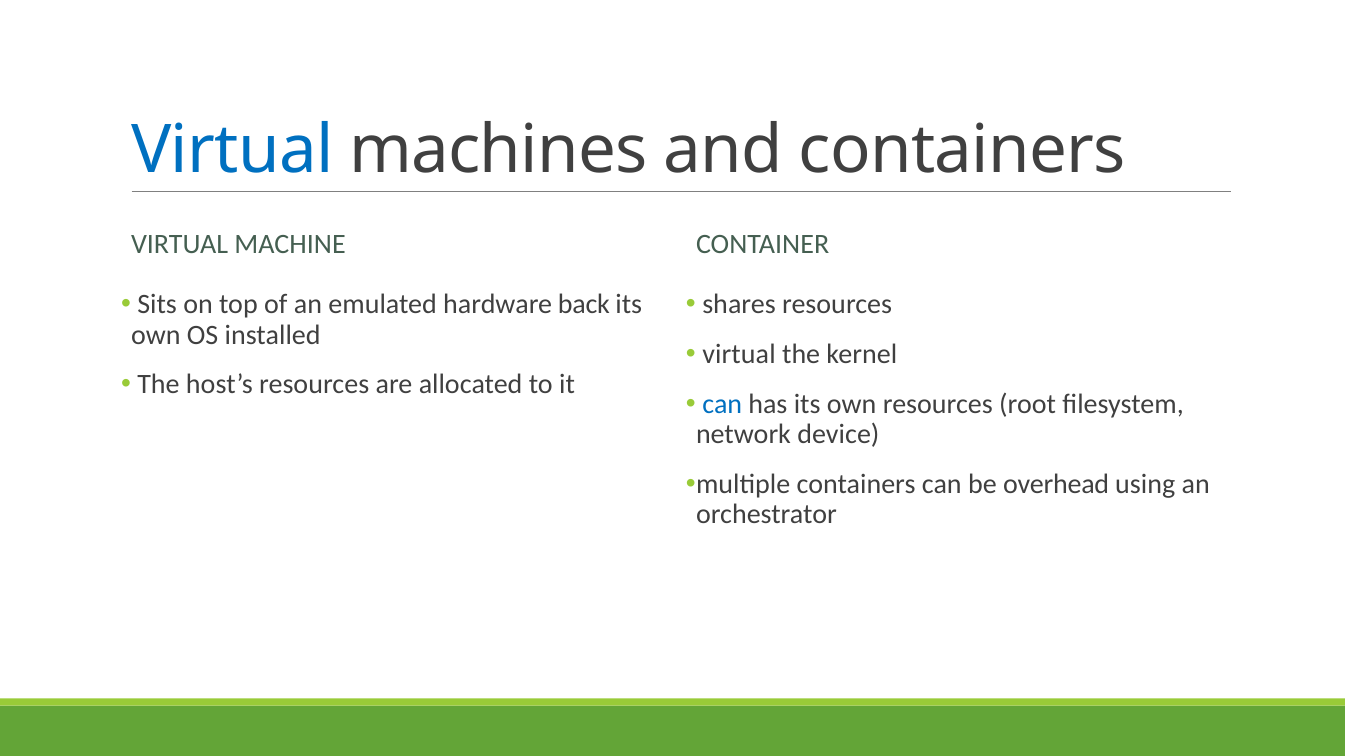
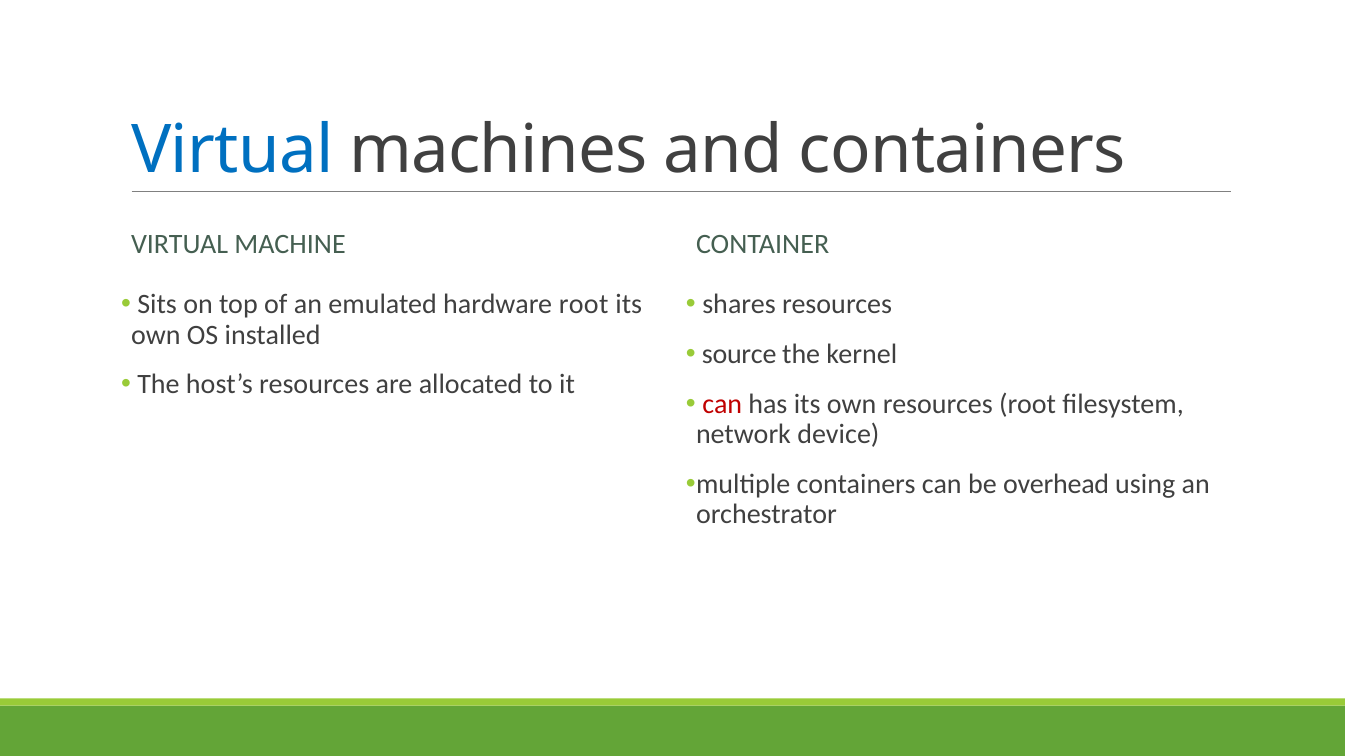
hardware back: back -> root (584, 305)
virtual: virtual -> source (739, 355)
can colour: blue -> red (722, 405)
